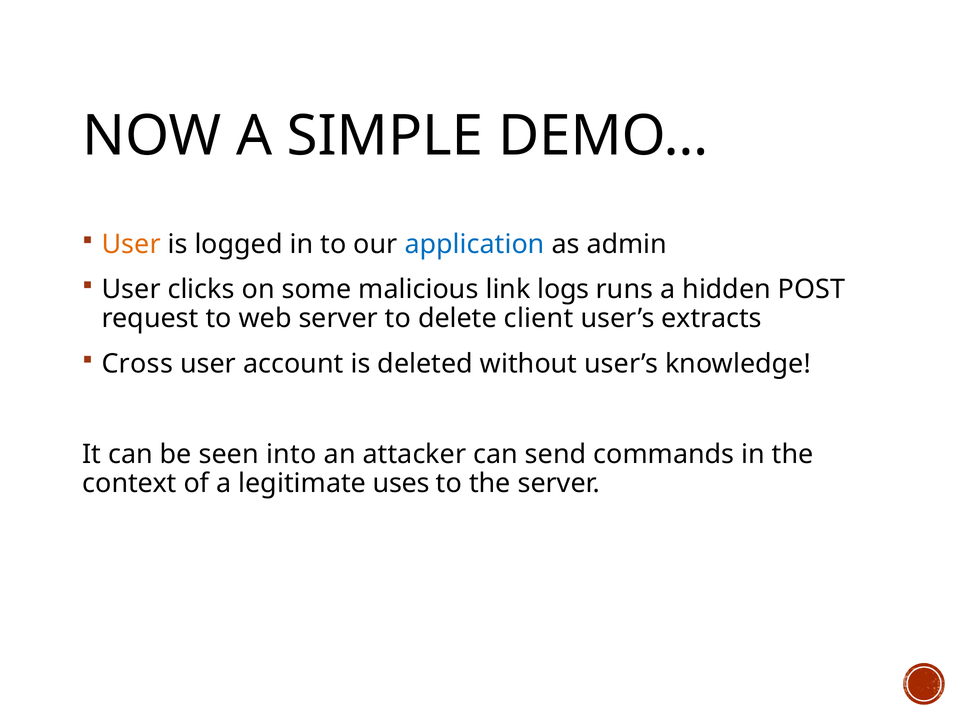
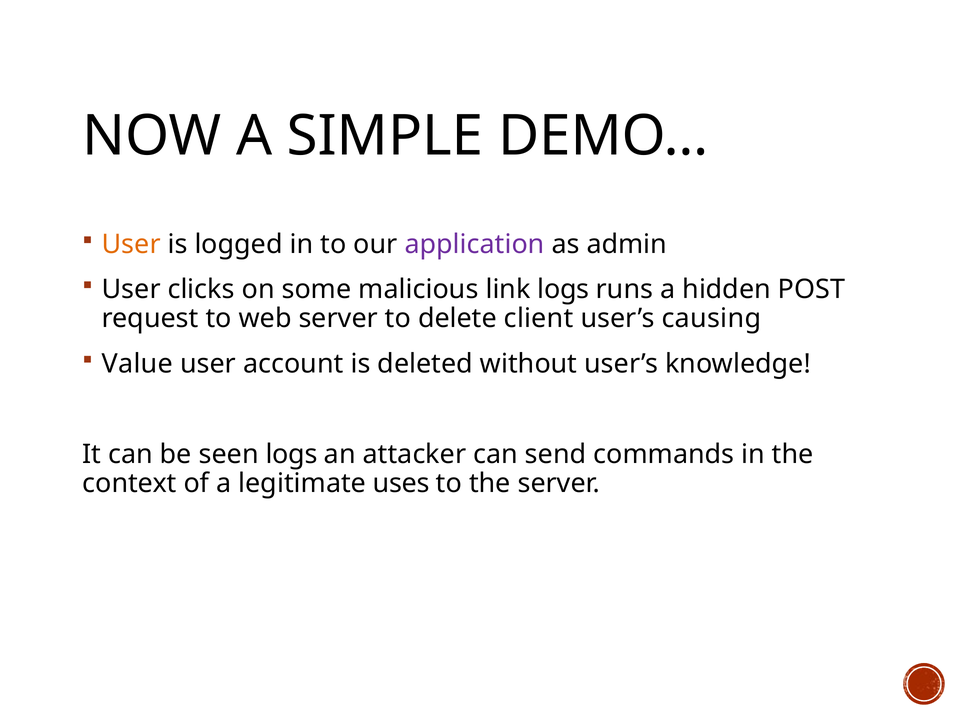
application colour: blue -> purple (475, 244)
extracts: extracts -> causing (711, 318)
Cross: Cross -> Value (137, 364)
seen into: into -> logs (292, 454)
